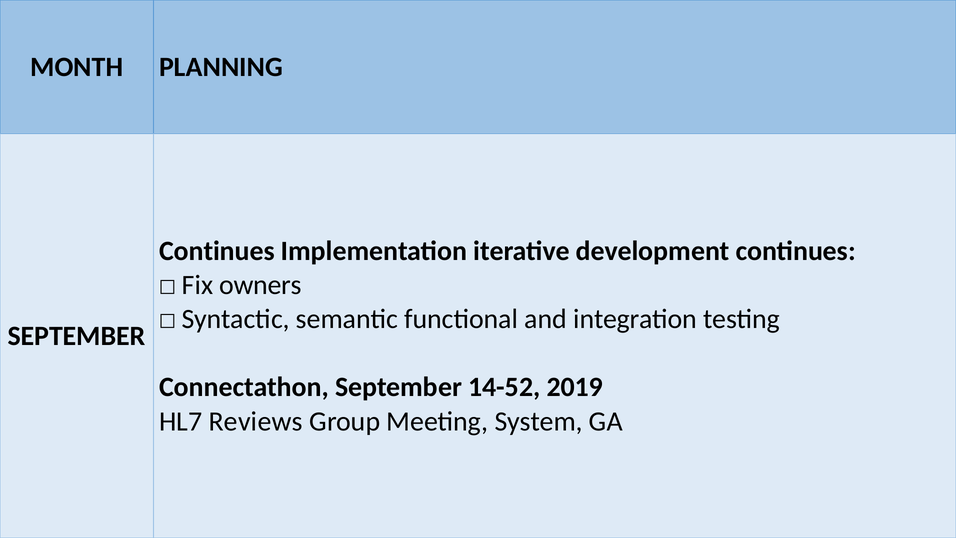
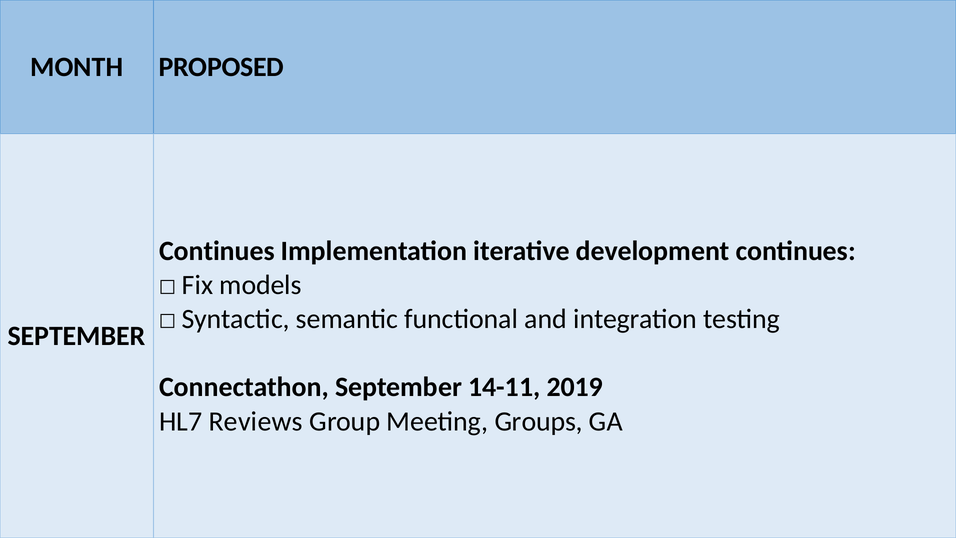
PLANNING: PLANNING -> PROPOSED (221, 67)
owners: owners -> models (260, 285)
14-52: 14-52 -> 14-11 (504, 387)
System: System -> Groups (539, 421)
